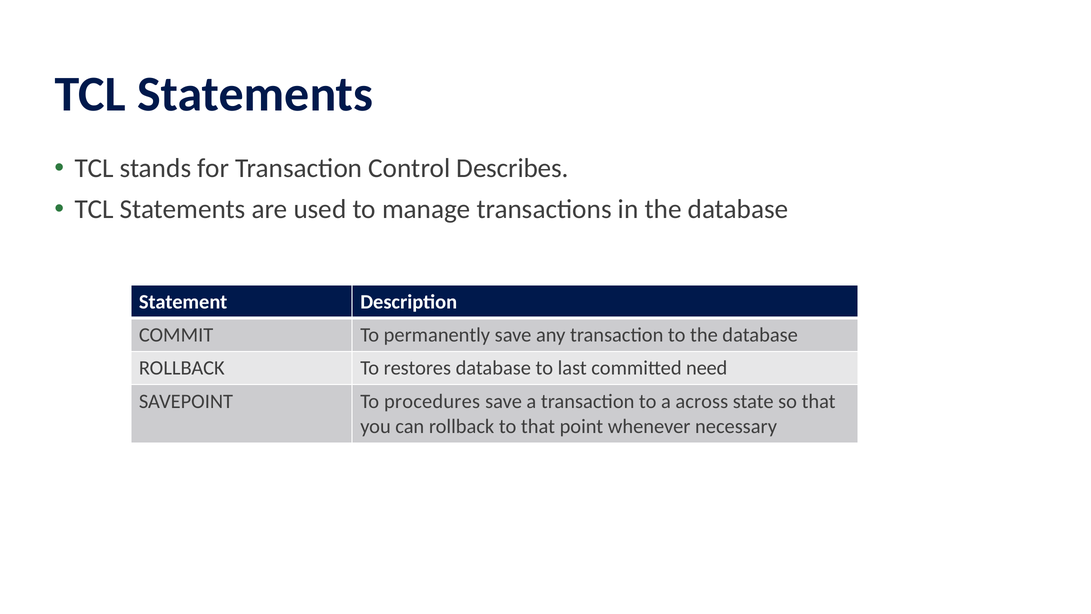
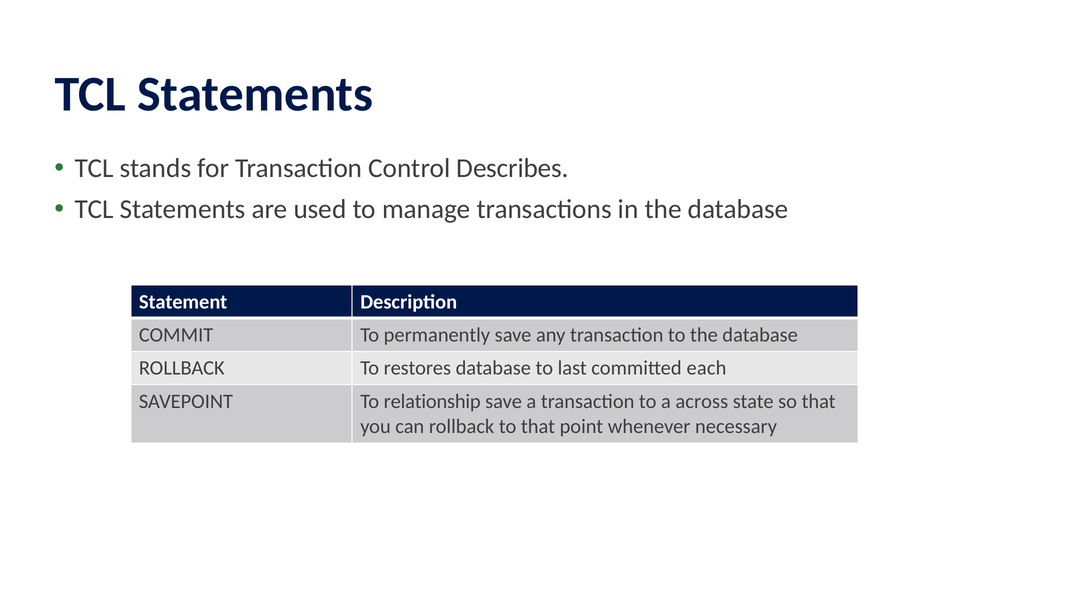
need: need -> each (707, 368)
procedures: procedures -> relationship (432, 401)
